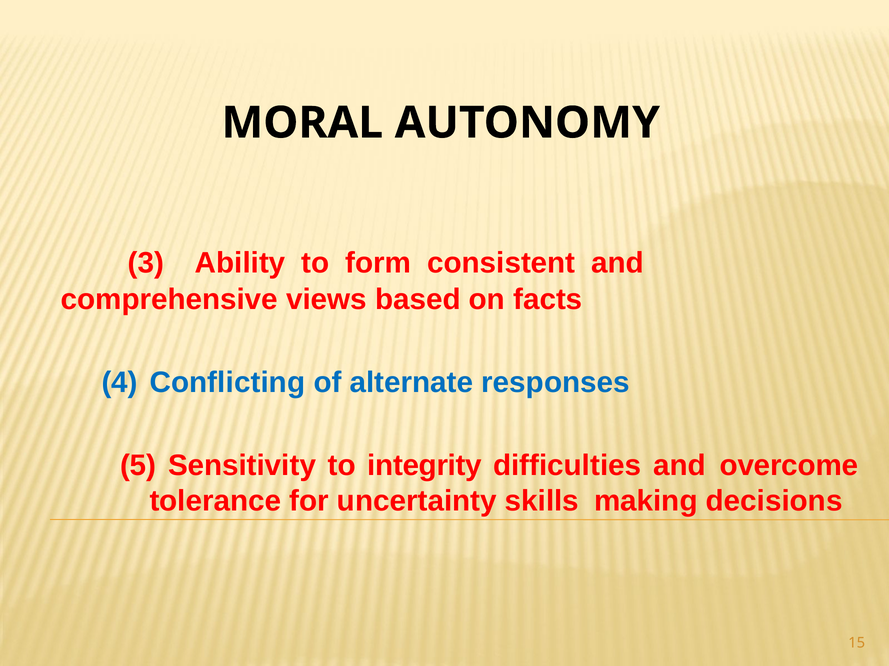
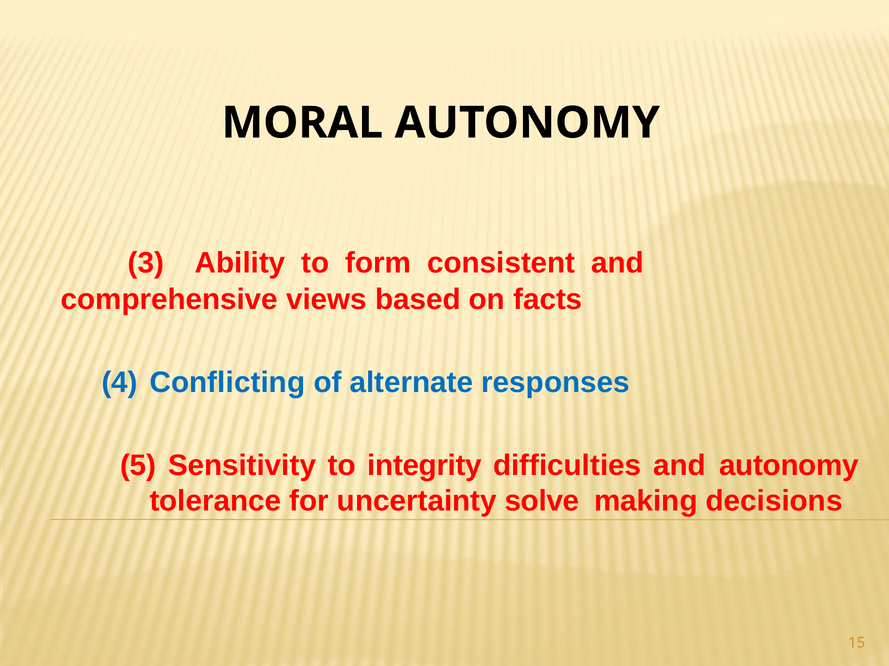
and overcome: overcome -> autonomy (789, 466)
skills: skills -> solve (542, 501)
